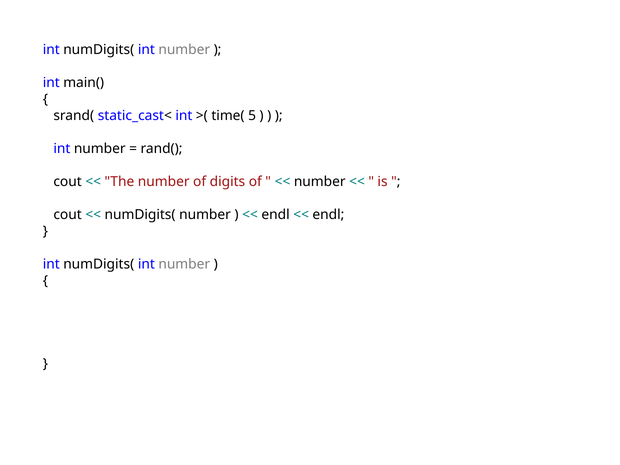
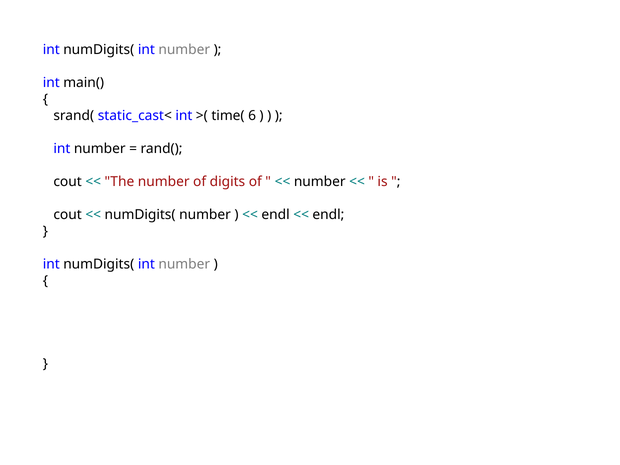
5: 5 -> 6 (252, 116)
